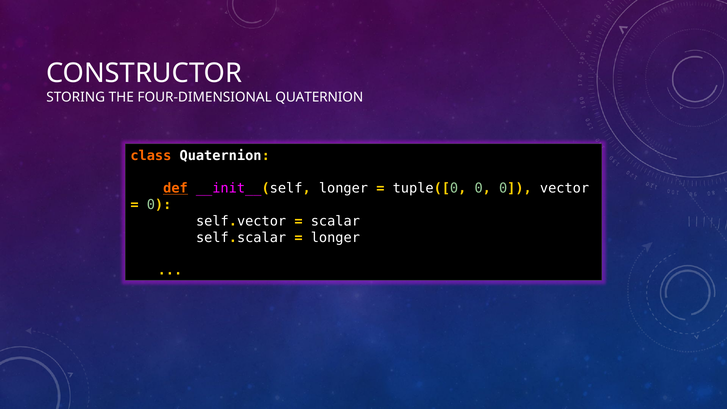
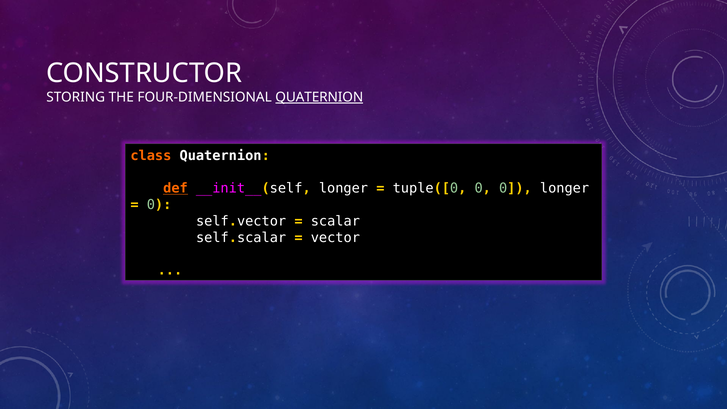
QUATERNION underline: none -> present (319, 97)
0 vector: vector -> longer (565, 188)
longer: longer -> vector (335, 237)
